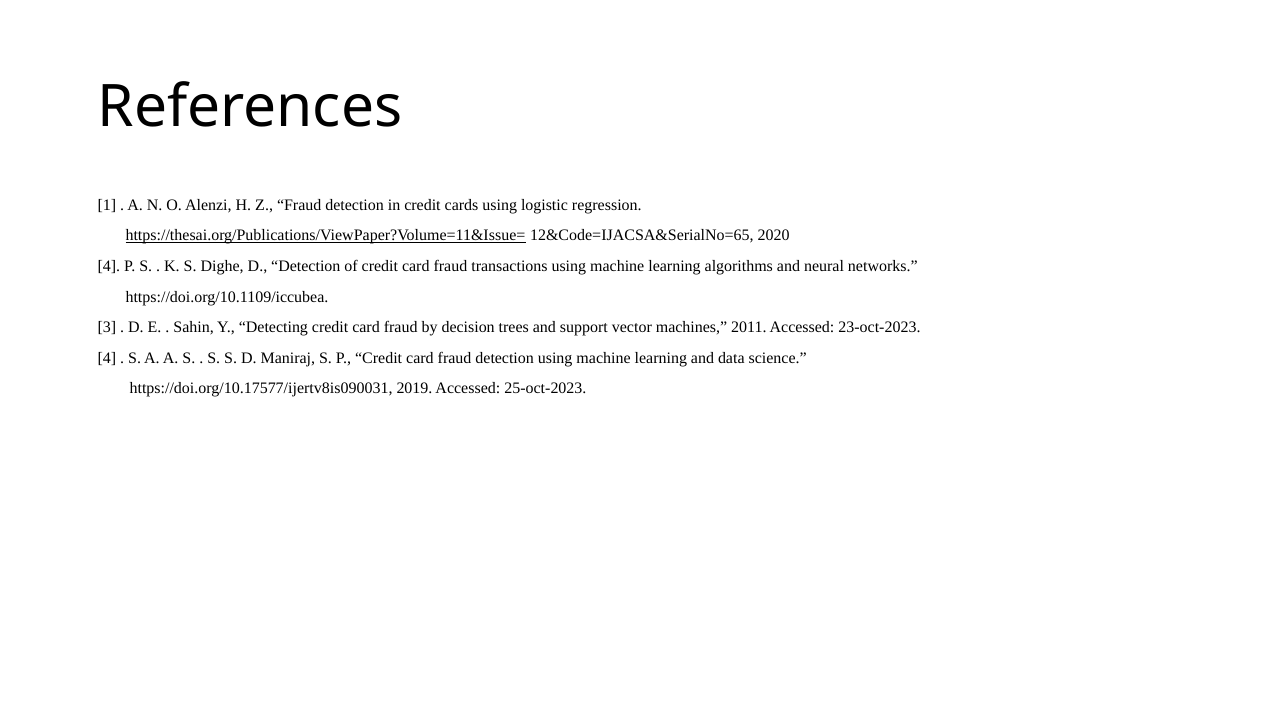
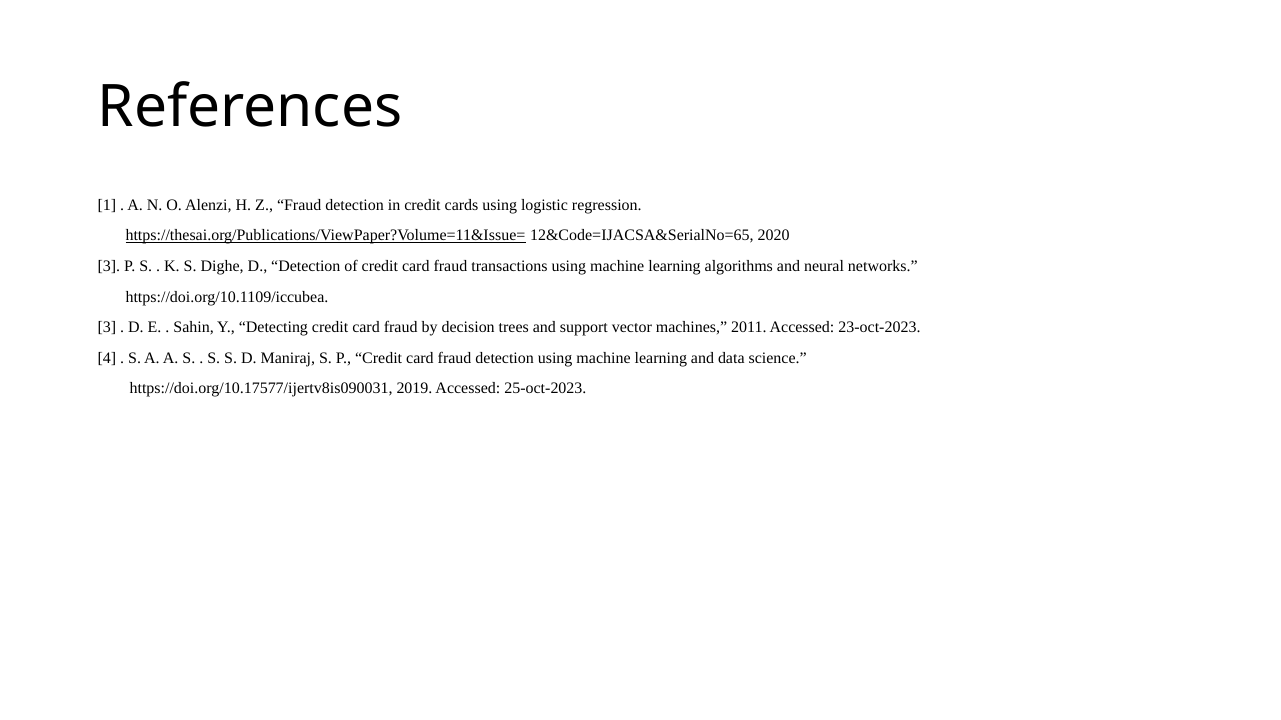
4: 4 -> 3 (109, 266)
